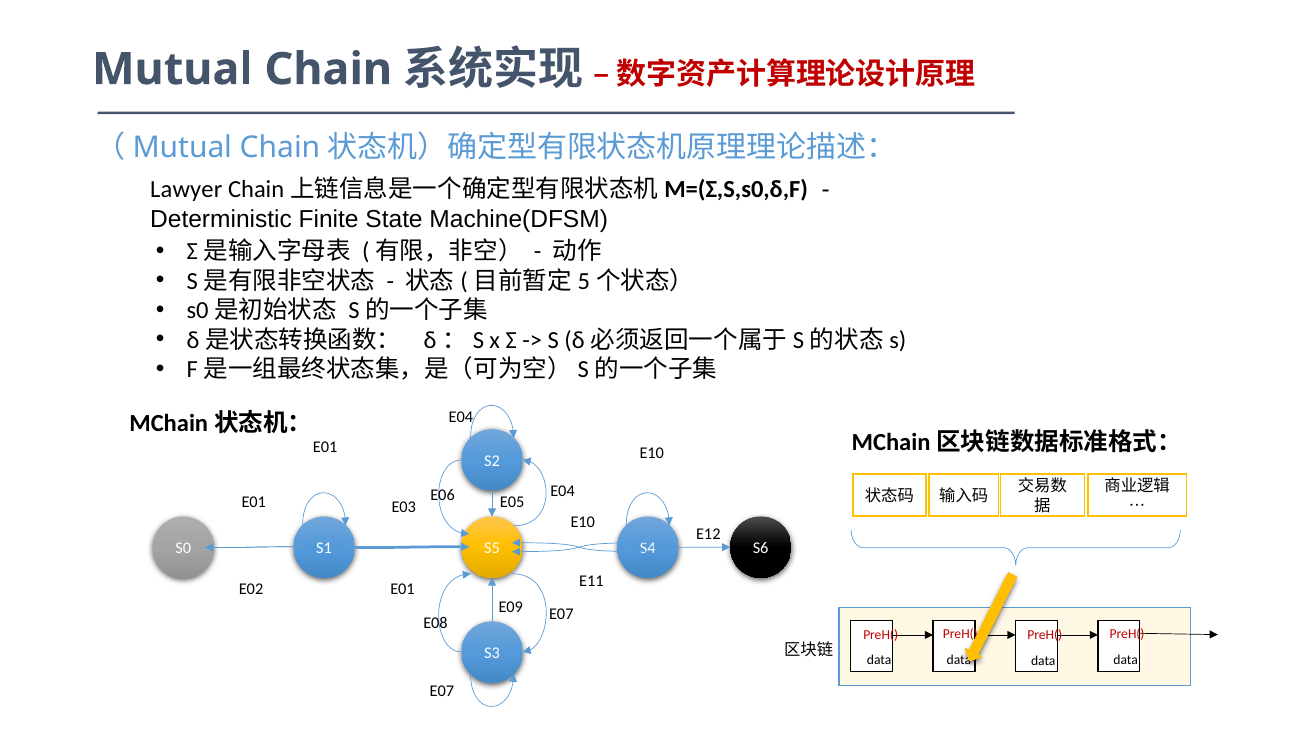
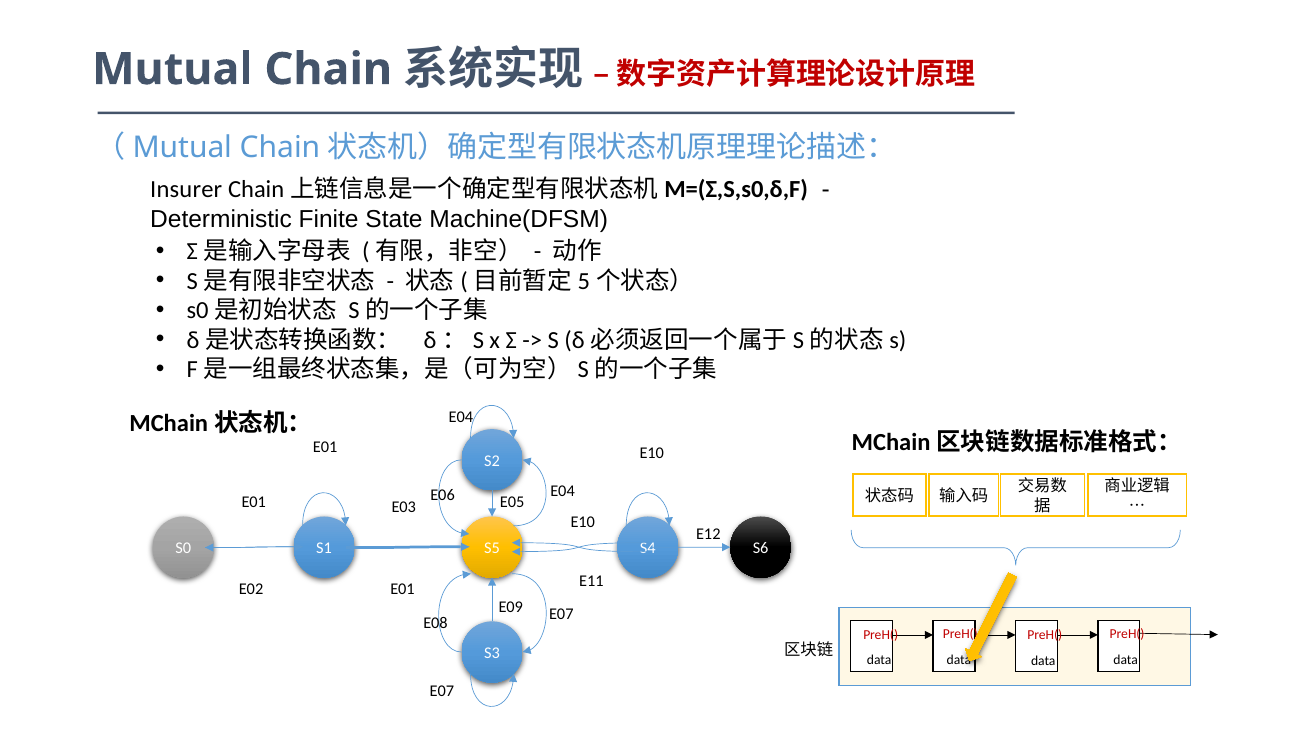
Lawyer: Lawyer -> Insurer (186, 190)
